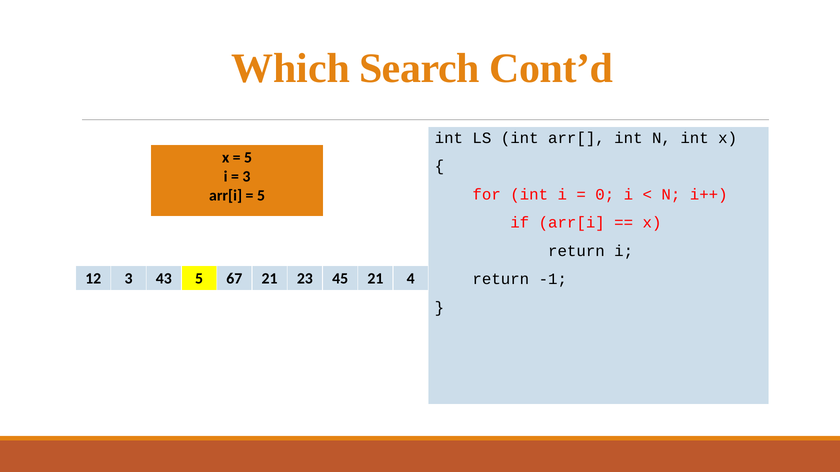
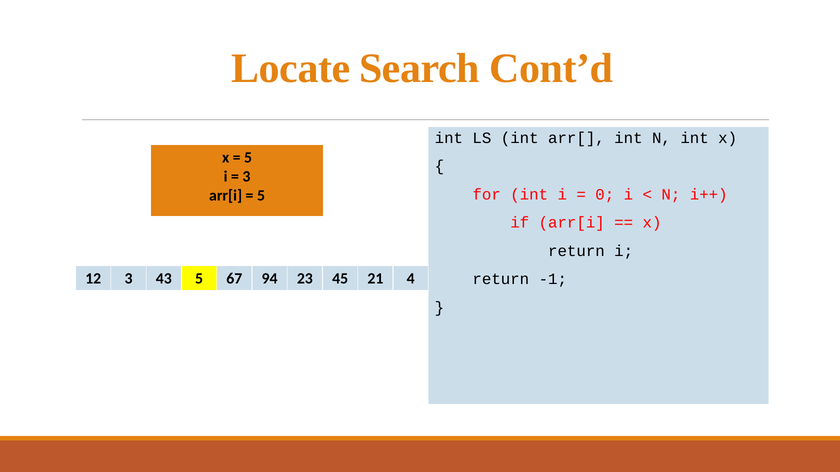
Which: Which -> Locate (291, 69)
67 21: 21 -> 94 (270, 279)
